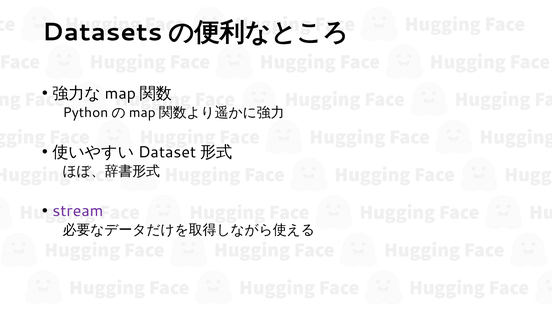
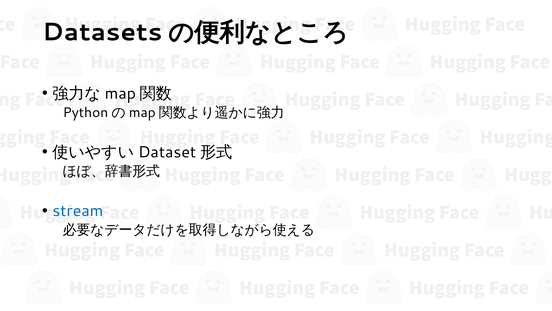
stream colour: purple -> blue (78, 211)
